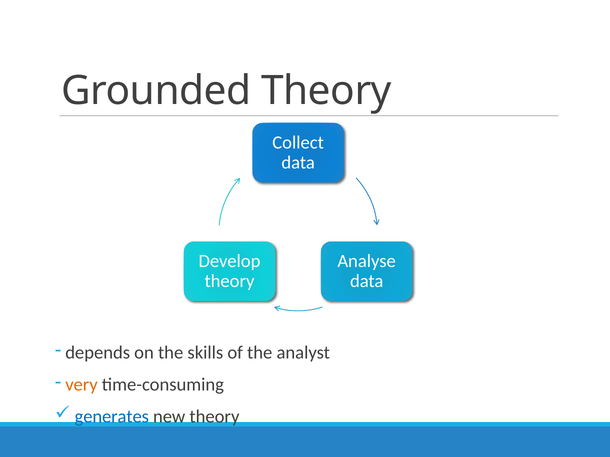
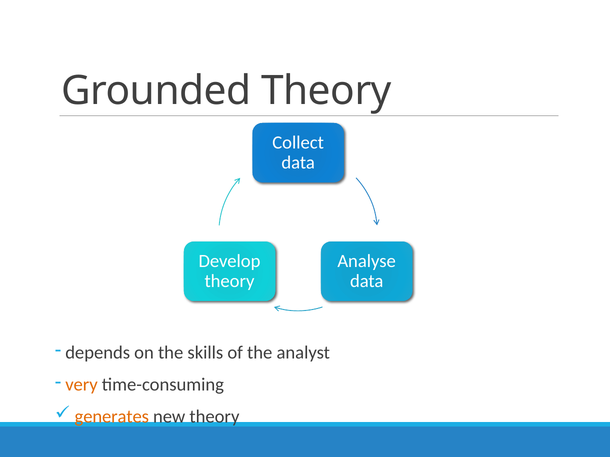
generates colour: blue -> orange (112, 417)
